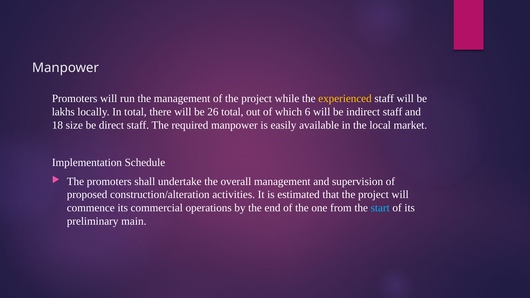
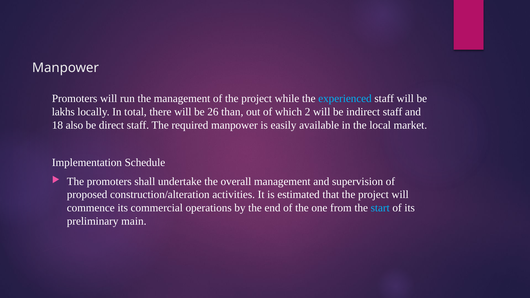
experienced colour: yellow -> light blue (345, 99)
26 total: total -> than (232, 112)
6: 6 -> 2 (308, 112)
size: size -> also (74, 125)
